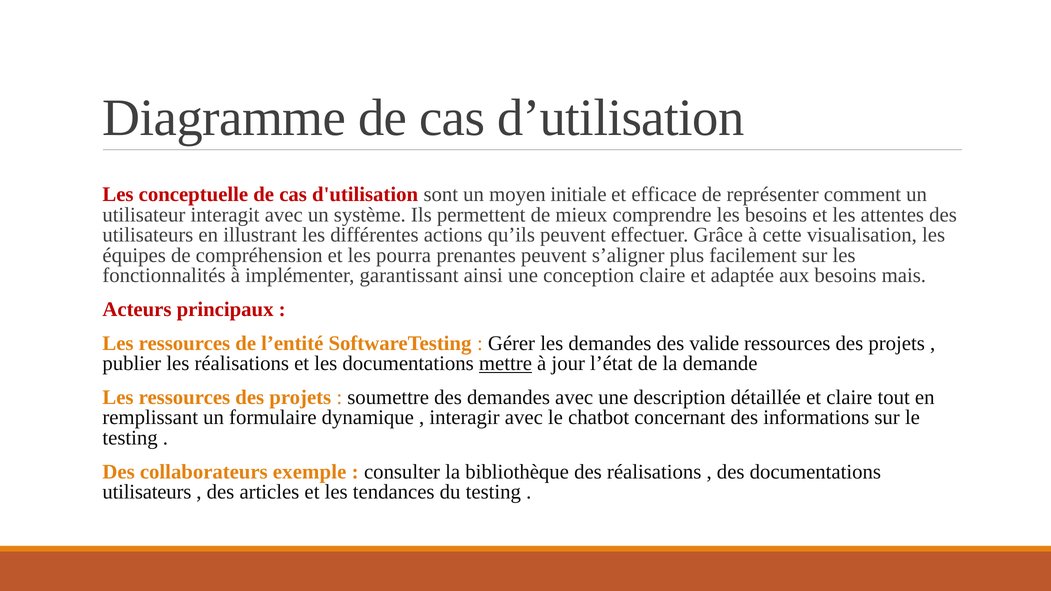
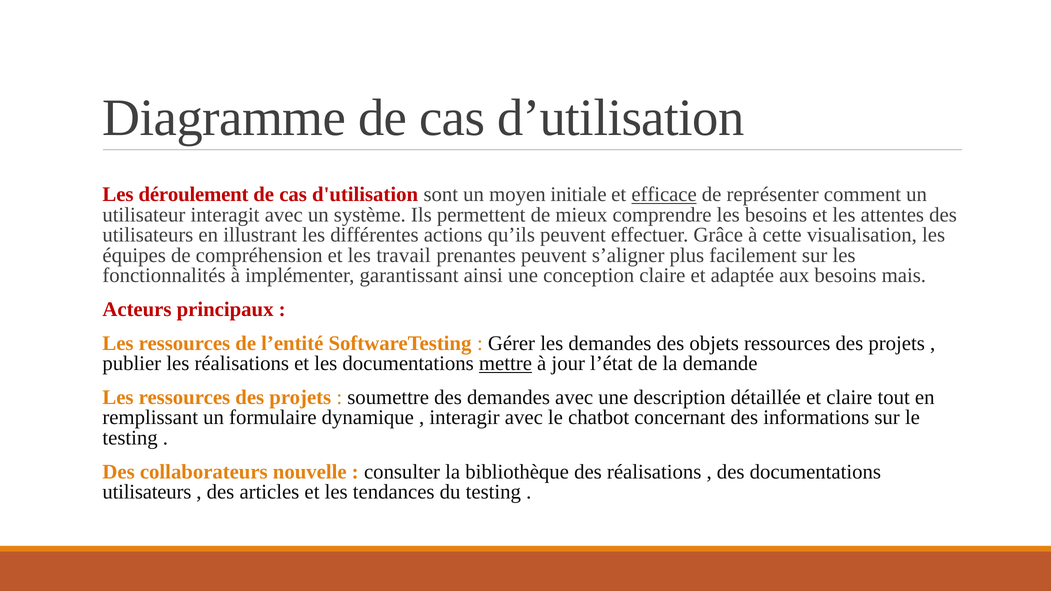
conceptuelle: conceptuelle -> déroulement (194, 195)
efficace underline: none -> present (664, 195)
pourra: pourra -> travail (404, 255)
valide: valide -> objets (714, 343)
exemple: exemple -> nouvelle (310, 472)
